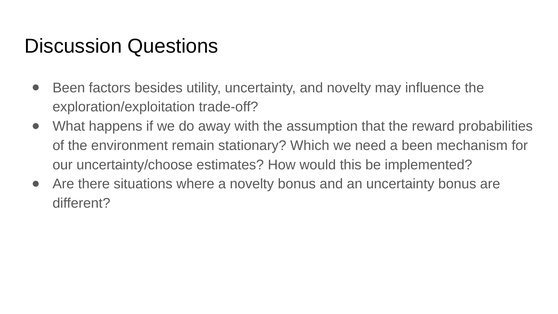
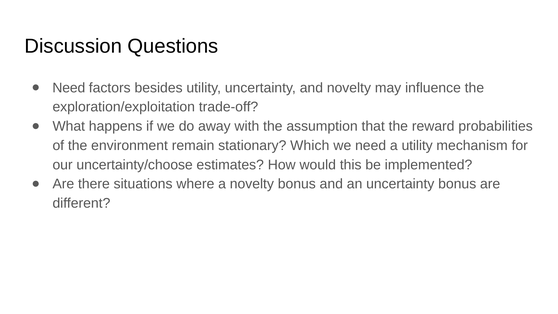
Been: Been -> Need (69, 88)
a been: been -> utility (417, 145)
